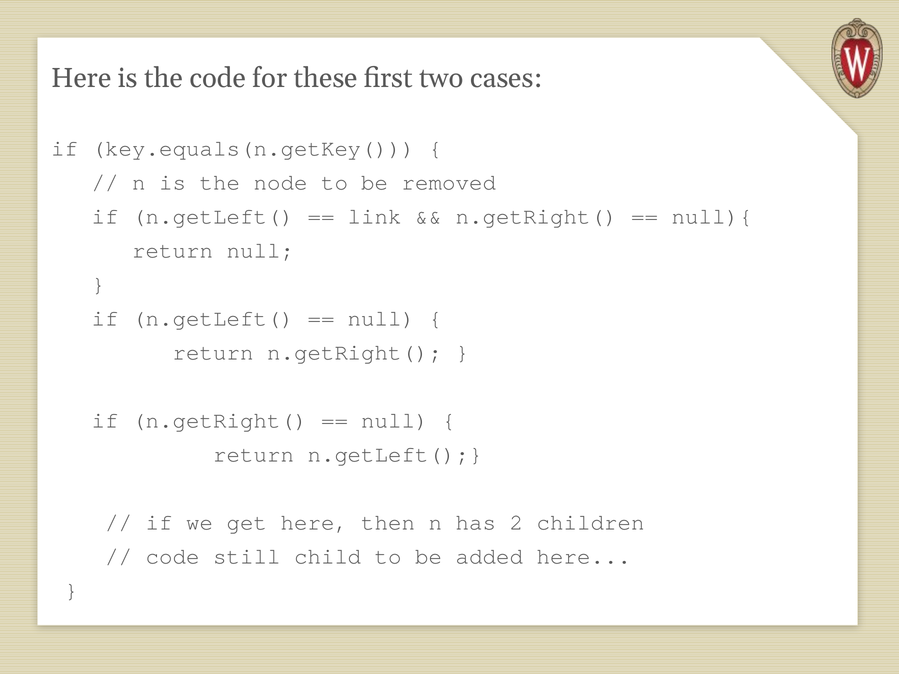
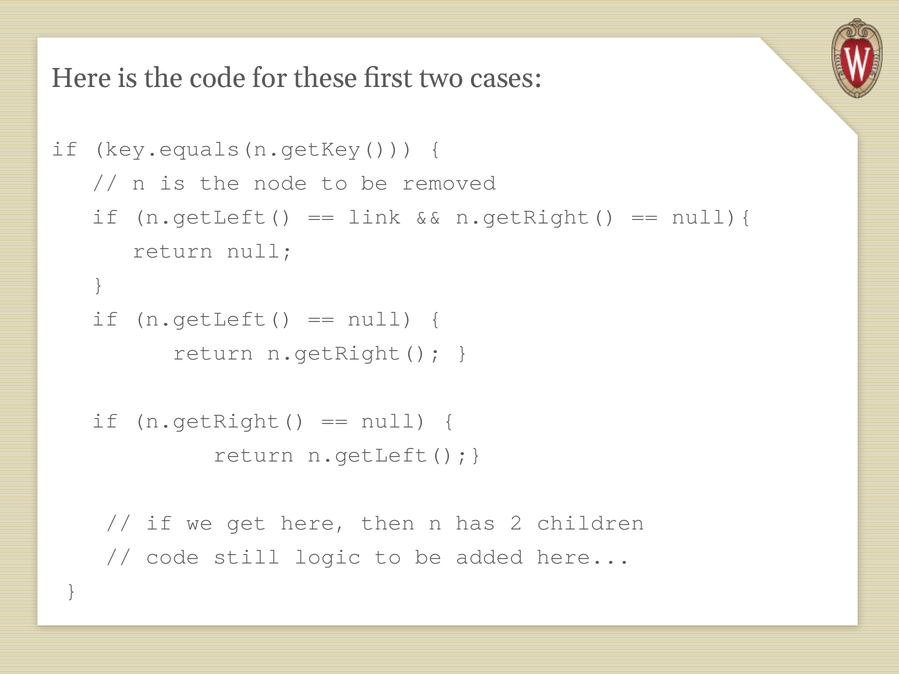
child: child -> logic (328, 556)
